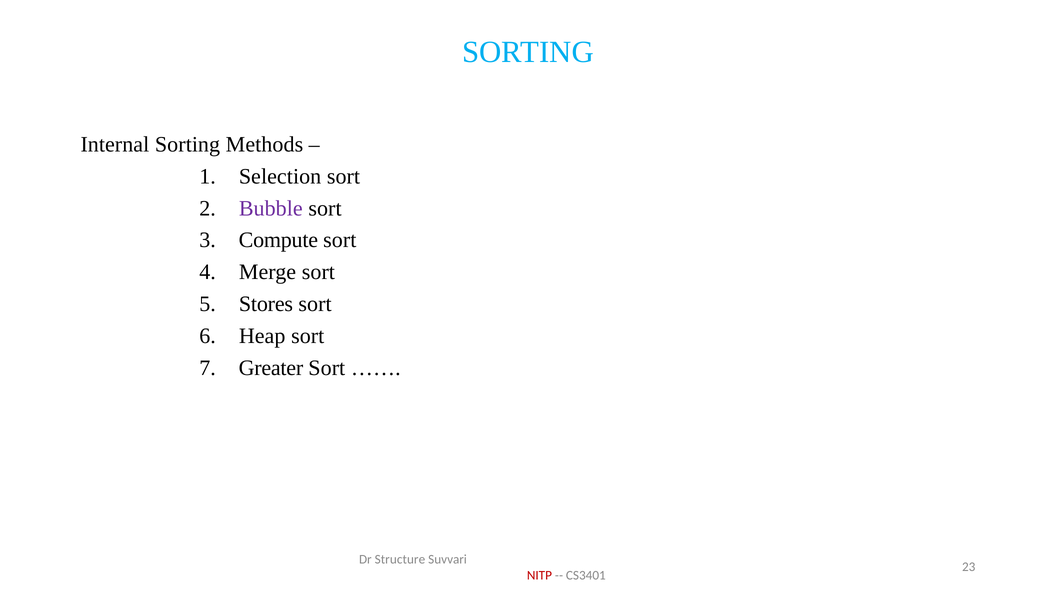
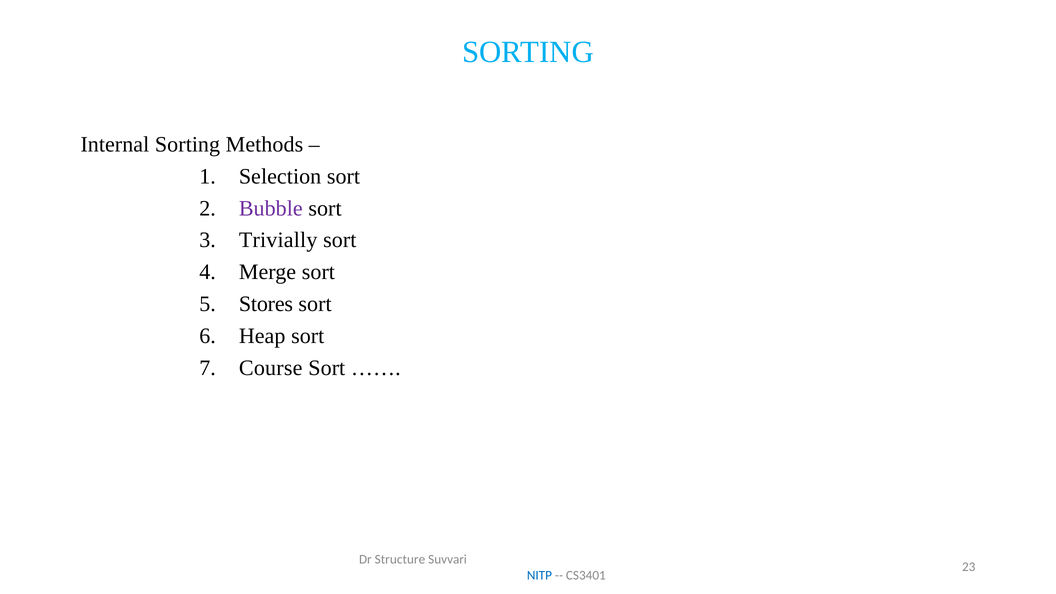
Compute: Compute -> Trivially (278, 240)
Greater: Greater -> Course (271, 368)
NITP colour: red -> blue (539, 575)
